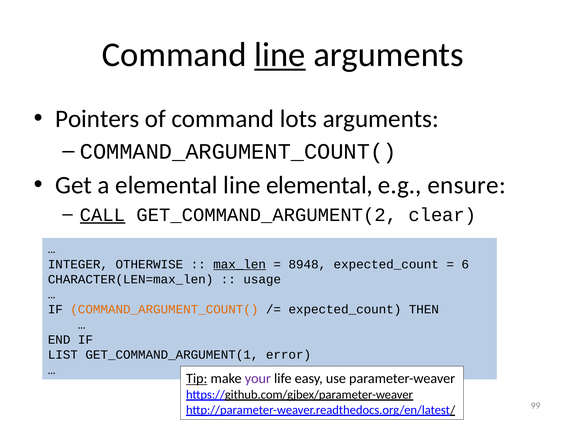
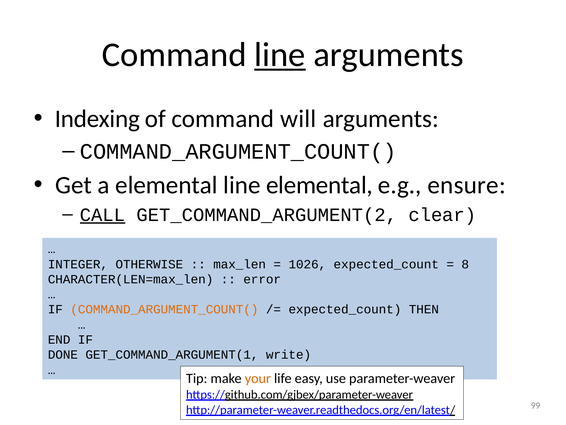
Pointers: Pointers -> Indexing (97, 119)
lots: lots -> will (298, 119)
max_len underline: present -> none (240, 264)
8948: 8948 -> 1026 (307, 264)
6: 6 -> 8 (465, 264)
usage: usage -> error (262, 279)
LIST: LIST -> DONE (63, 354)
error: error -> write (288, 354)
Tip underline: present -> none (197, 378)
your colour: purple -> orange (258, 378)
